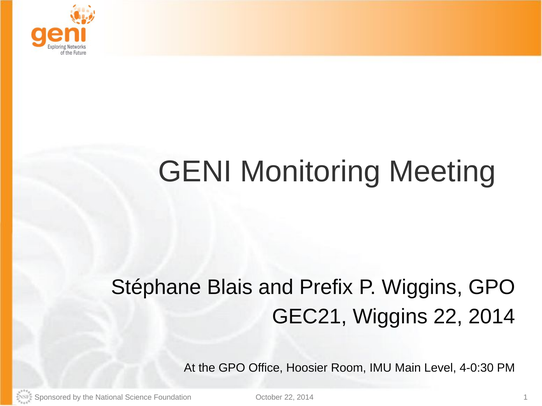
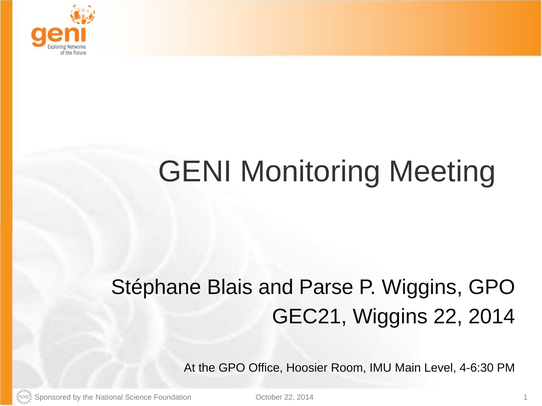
Prefix: Prefix -> Parse (326, 288)
4-0:30: 4-0:30 -> 4-6:30 (477, 368)
